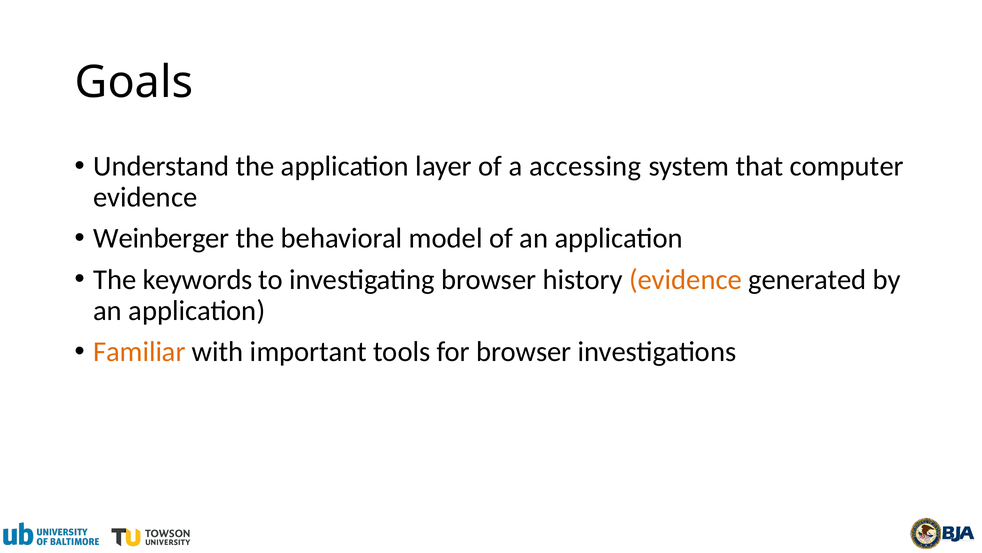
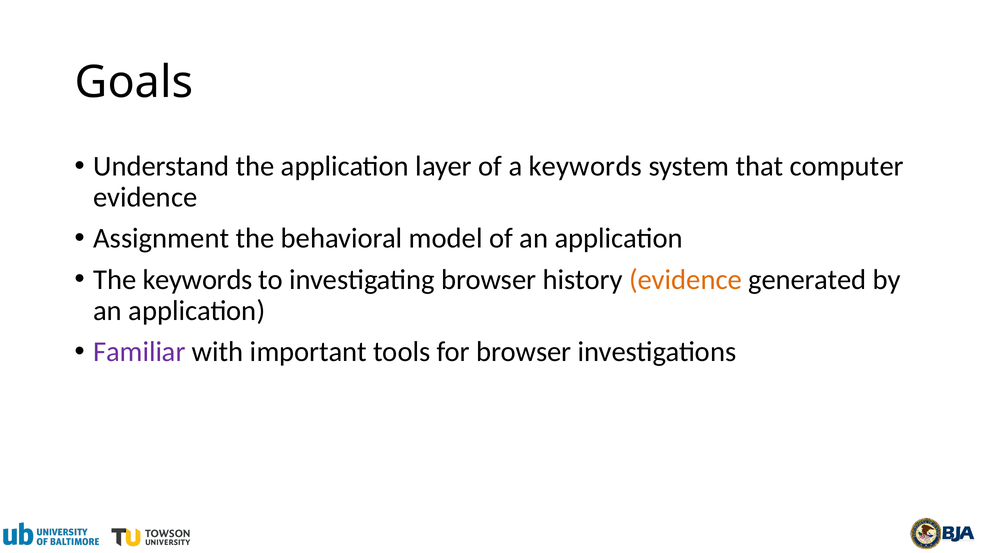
a accessing: accessing -> keywords (585, 166)
Weinberger: Weinberger -> Assignment (161, 238)
Familiar colour: orange -> purple (139, 351)
